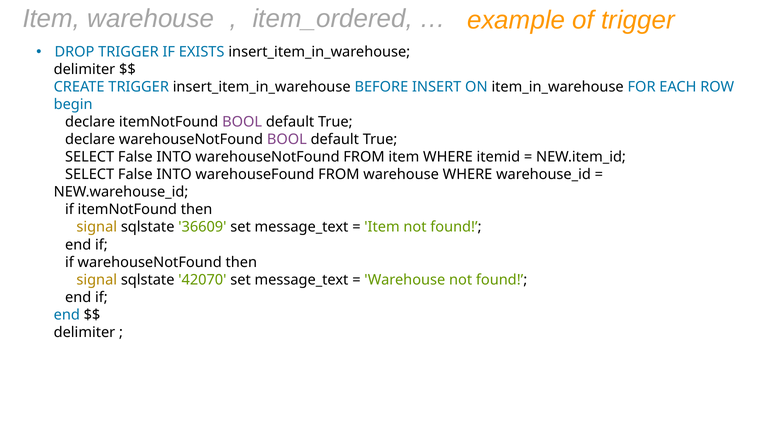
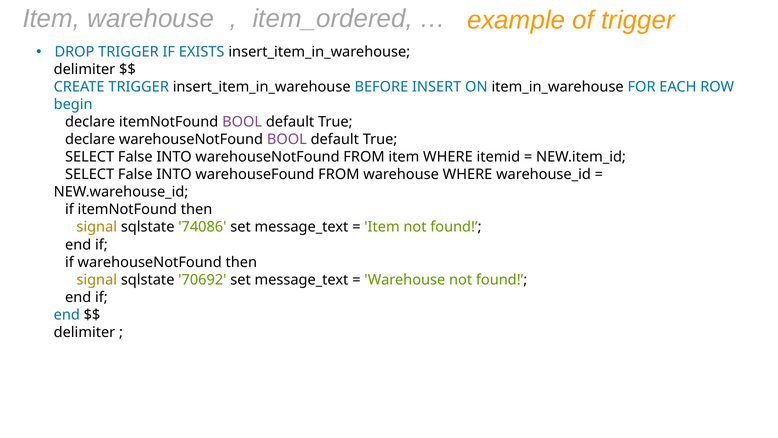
36609: 36609 -> 74086 (202, 227)
42070: 42070 -> 70692 (202, 279)
